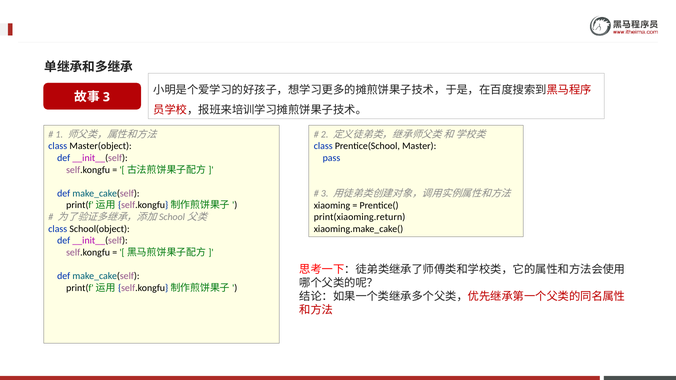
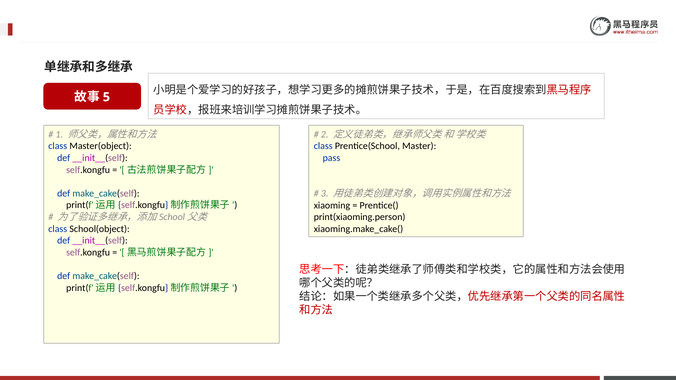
3: 3 -> 5 (106, 97)
print(xiaoming.return: print(xiaoming.return -> print(xiaoming.person (360, 217)
